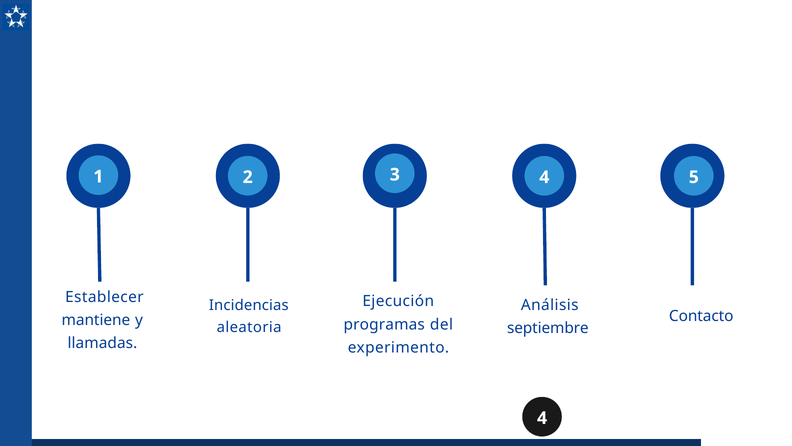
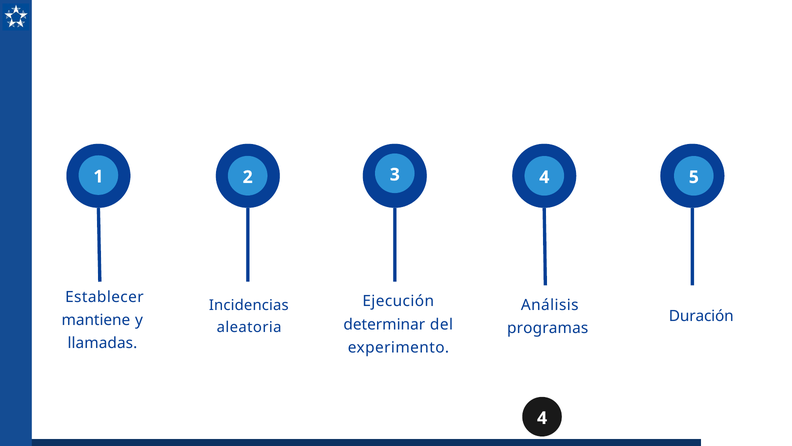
Contacto: Contacto -> Duración (701, 316)
programas: programas -> determinar (384, 324)
septiembre: septiembre -> programas (548, 328)
